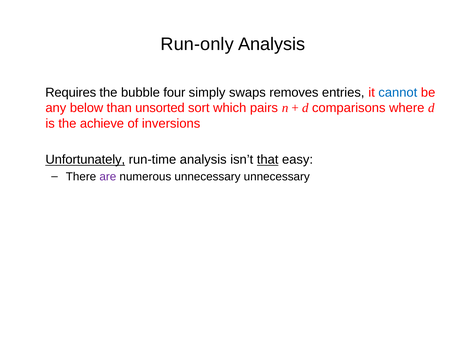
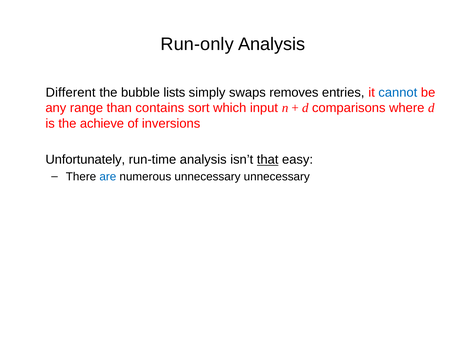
Requires: Requires -> Different (71, 93)
four: four -> lists (174, 93)
below: below -> range (86, 108)
unsorted: unsorted -> contains (160, 108)
pairs: pairs -> input (264, 108)
Unfortunately underline: present -> none (85, 160)
are colour: purple -> blue (108, 177)
